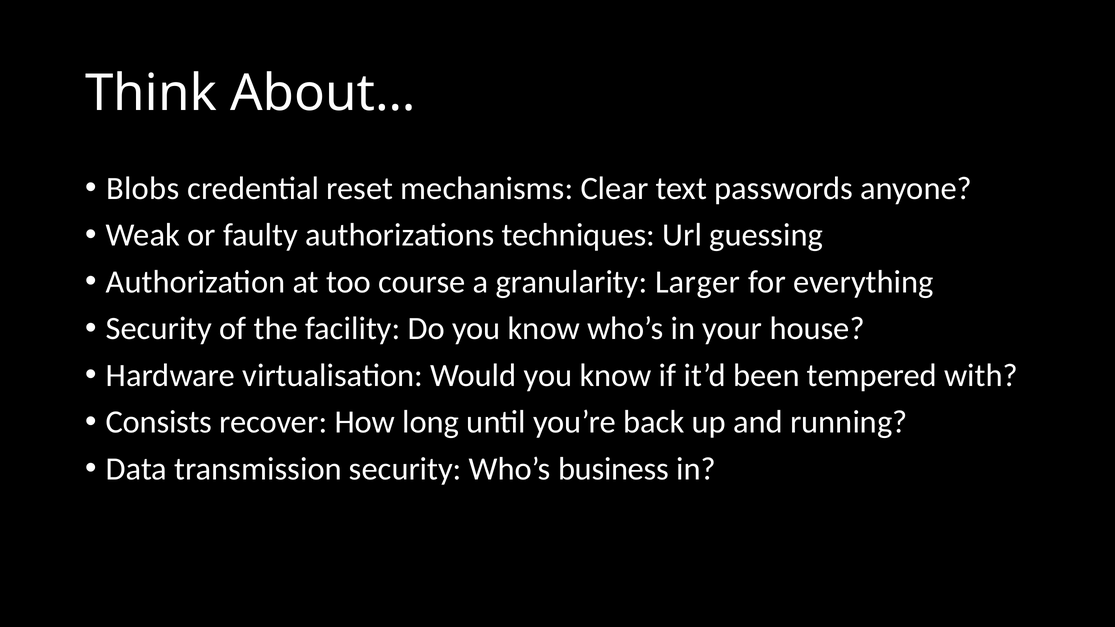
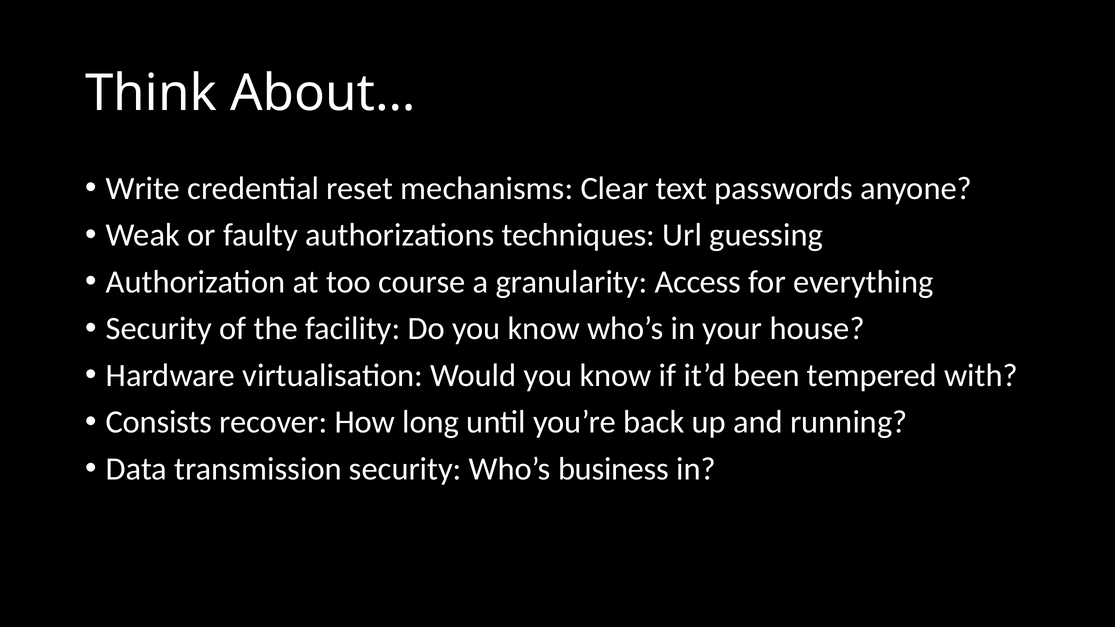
Blobs: Blobs -> Write (143, 189)
Larger: Larger -> Access (698, 282)
